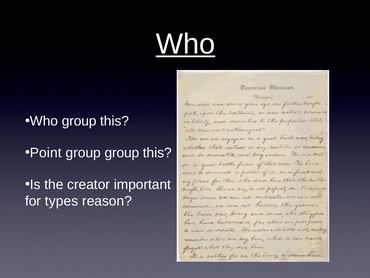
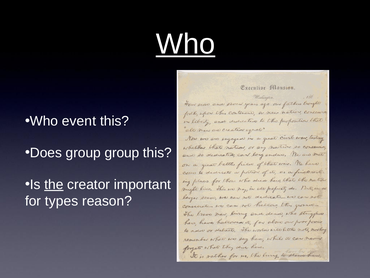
Who group: group -> event (79, 121)
Point: Point -> Does (46, 153)
the underline: none -> present (54, 184)
